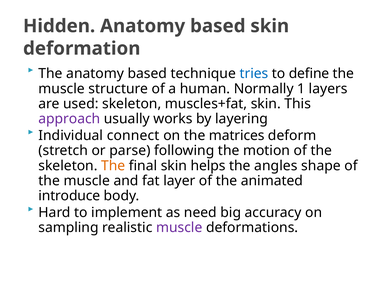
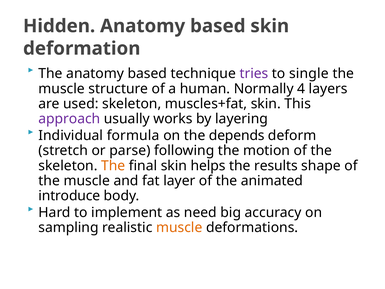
tries colour: blue -> purple (254, 74)
define: define -> single (309, 74)
1: 1 -> 4 (301, 89)
connect: connect -> formula (133, 136)
matrices: matrices -> depends (237, 136)
angles: angles -> results (276, 166)
muscle colour: purple -> orange (179, 227)
